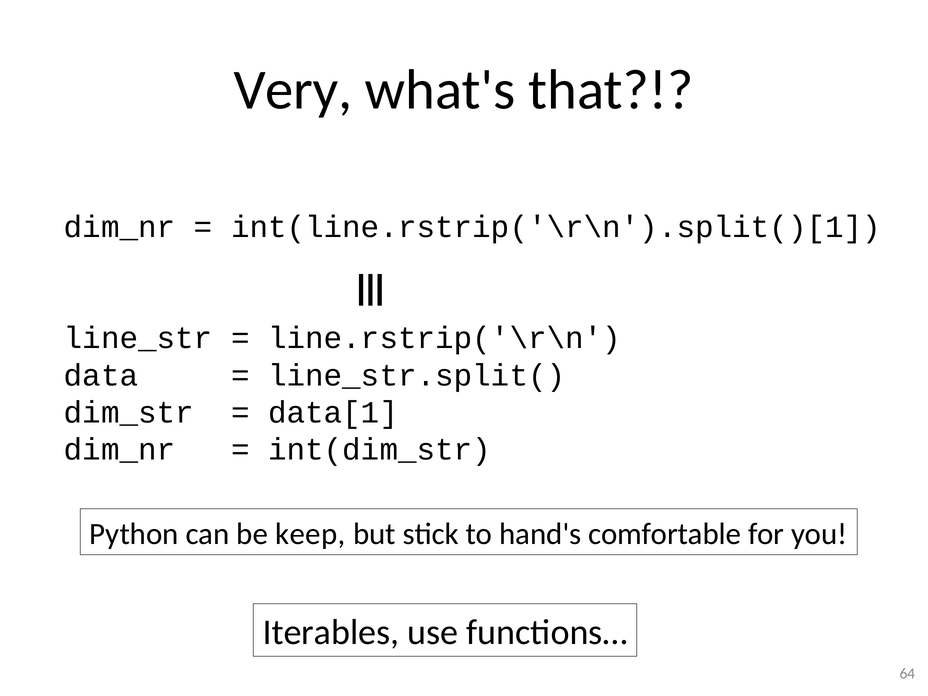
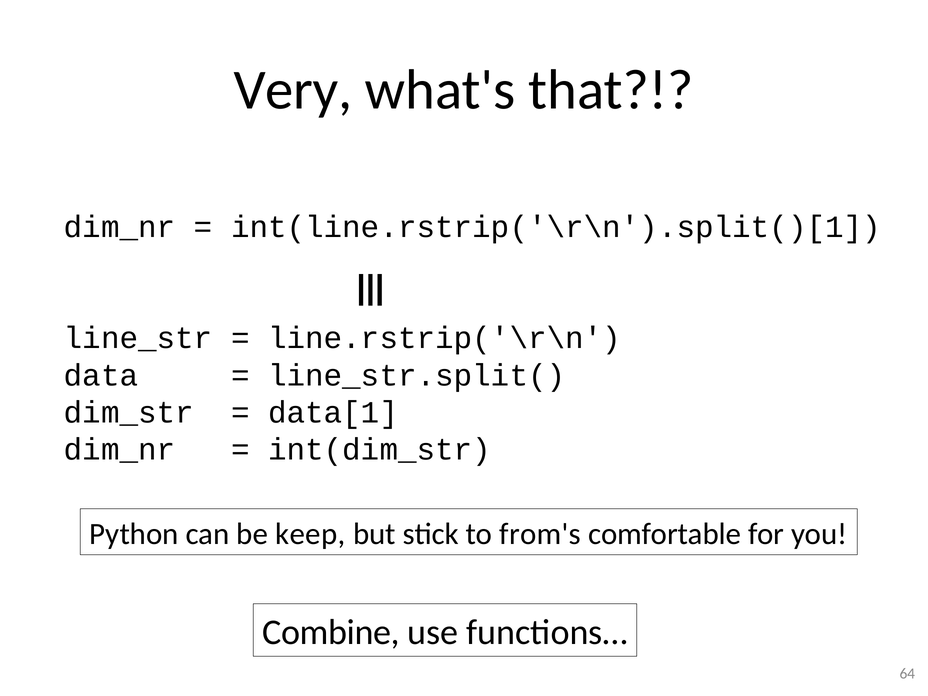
hand's: hand's -> from's (540, 534)
Iterables: Iterables -> Combine (331, 633)
